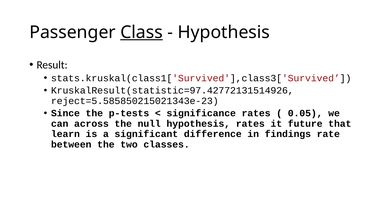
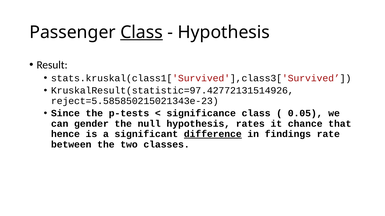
significance rates: rates -> class (256, 114)
across: across -> gender (91, 124)
future: future -> chance (305, 124)
learn: learn -> hence (65, 134)
difference underline: none -> present (213, 134)
